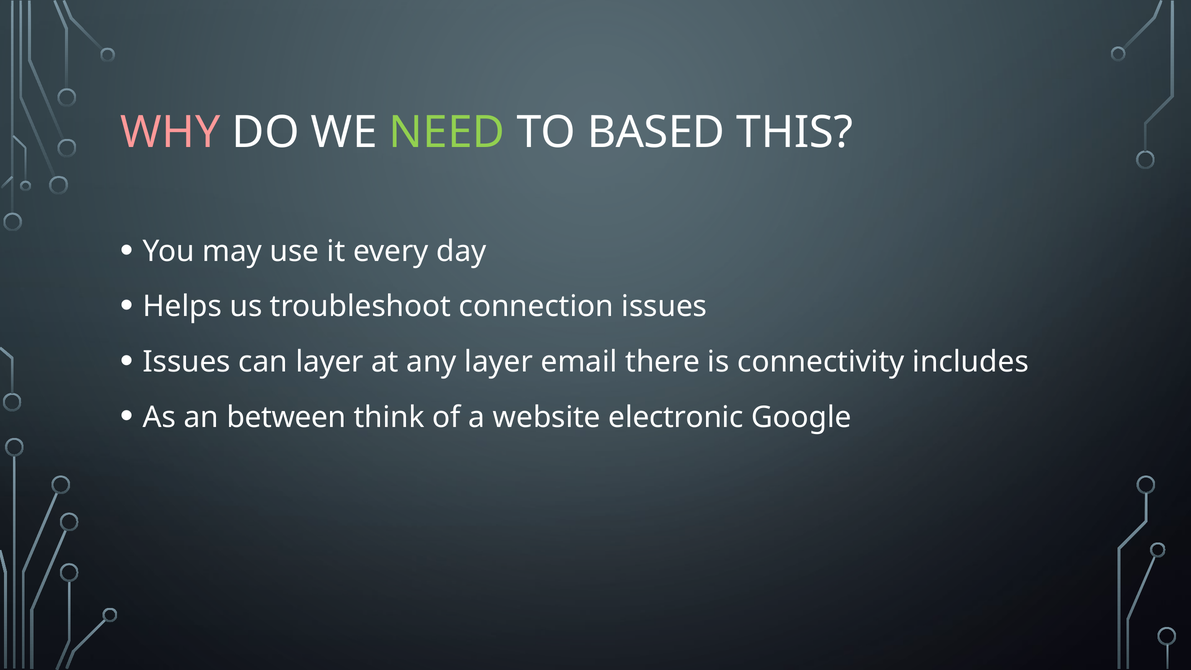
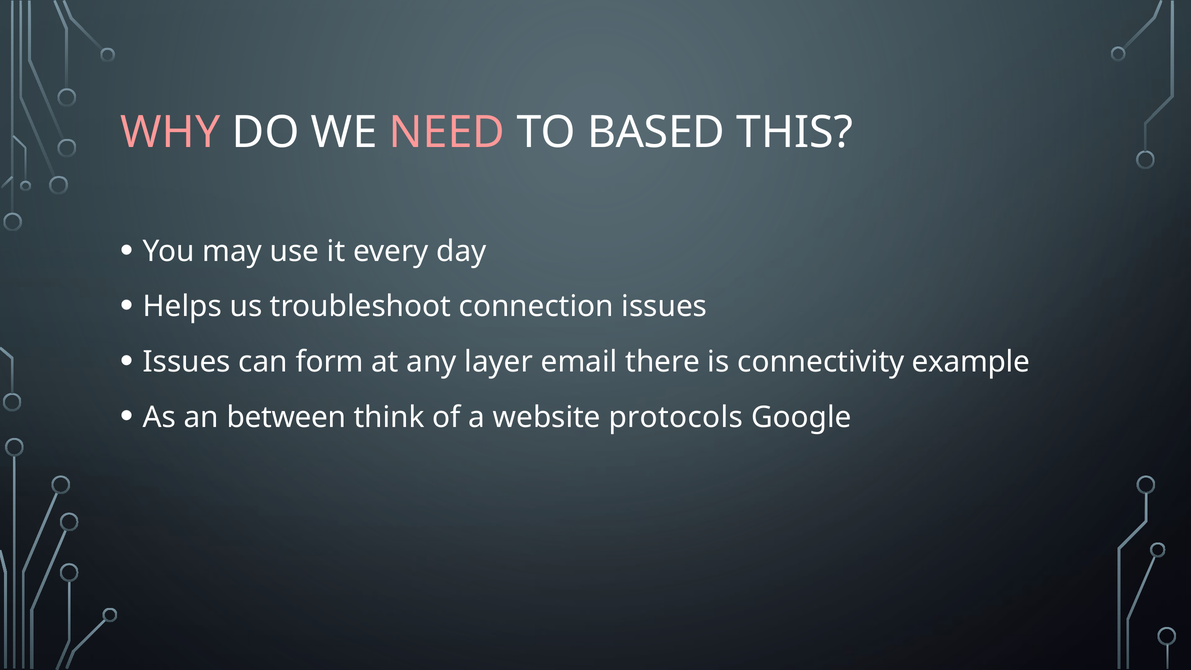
NEED colour: light green -> pink (447, 132)
can layer: layer -> form (330, 362)
includes: includes -> example (971, 362)
electronic: electronic -> protocols (676, 417)
